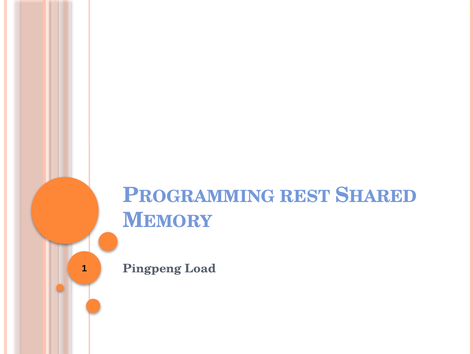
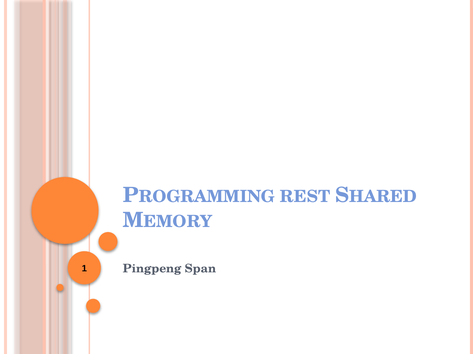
Load: Load -> Span (201, 269)
